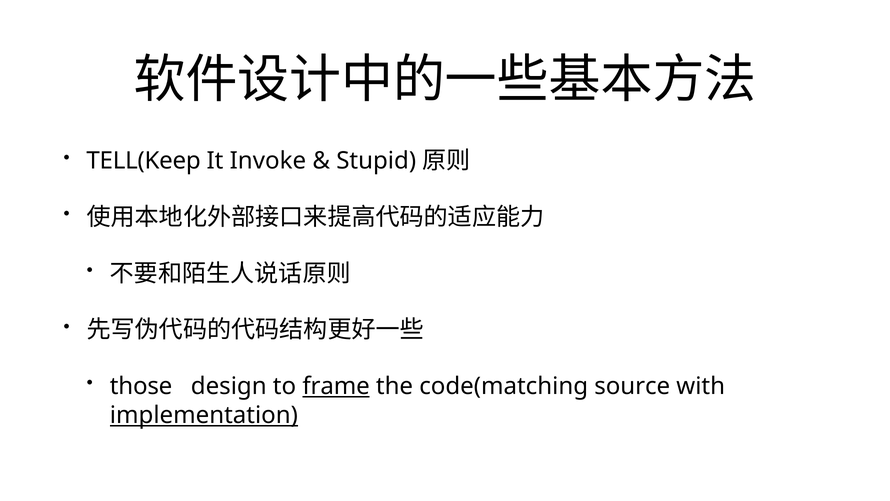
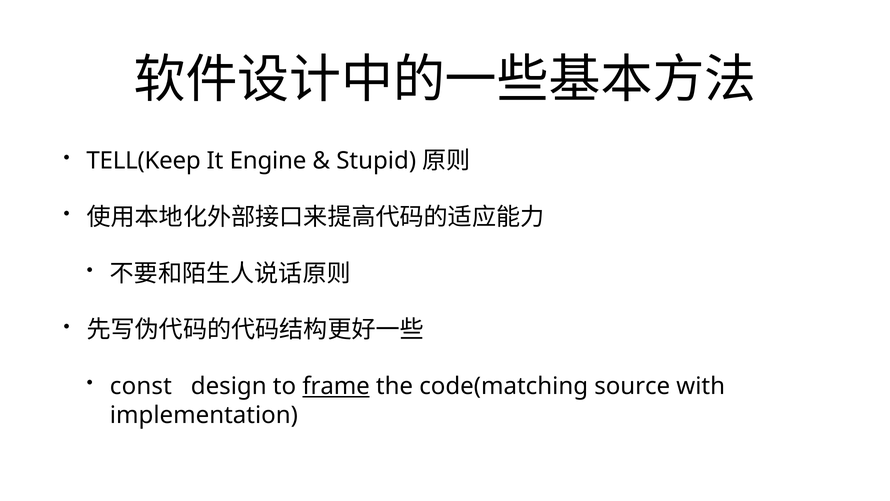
Invoke: Invoke -> Engine (268, 161)
those: those -> const (141, 386)
implementation underline: present -> none (204, 415)
